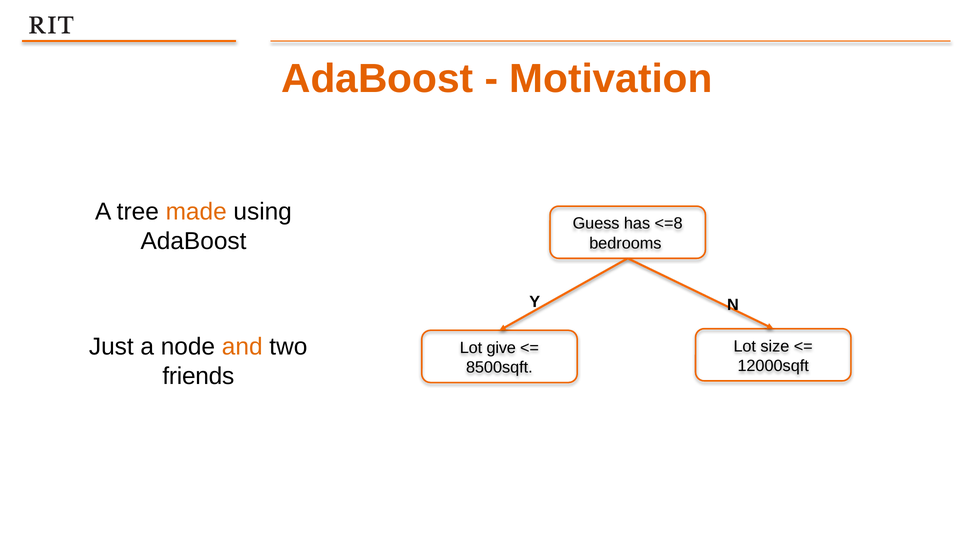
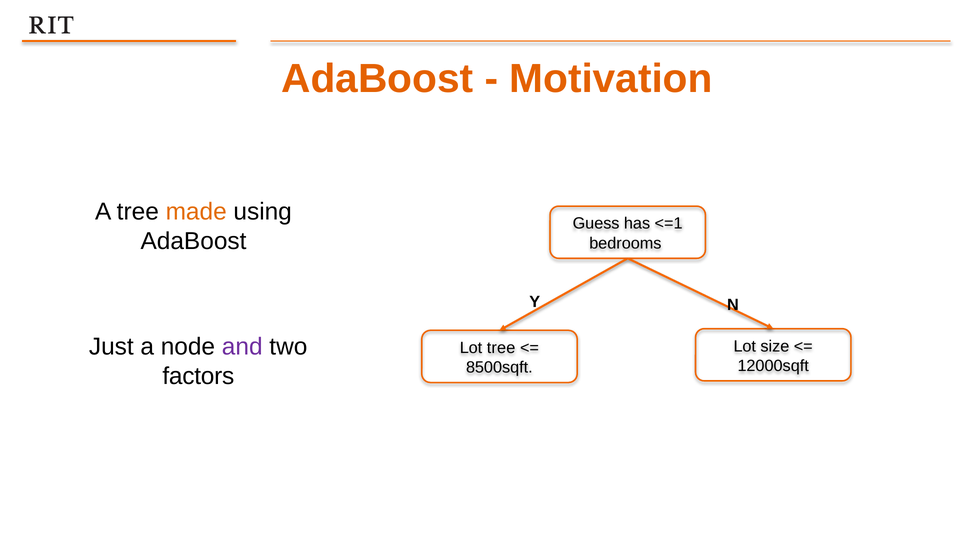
<=8: <=8 -> <=1 (669, 224)
and colour: orange -> purple (242, 347)
Lot give: give -> tree (501, 348)
friends: friends -> factors (198, 376)
